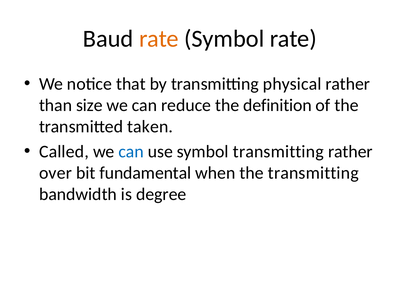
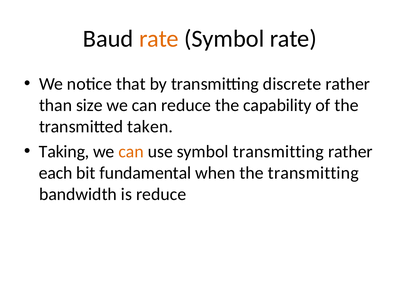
physical: physical -> discrete (292, 84)
definition: definition -> capability (277, 105)
Called: Called -> Taking (64, 151)
can colour: blue -> orange (131, 151)
over: over -> each (56, 173)
is degree: degree -> reduce (161, 194)
